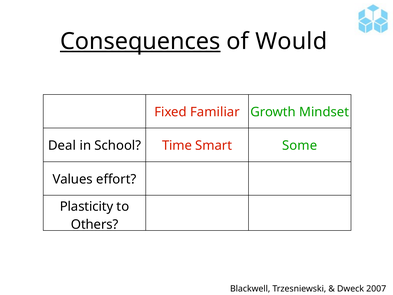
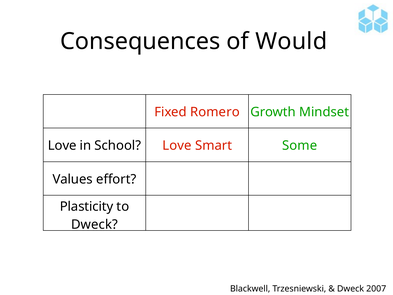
Consequences underline: present -> none (140, 41)
Familiar: Familiar -> Romero (215, 112)
Deal: Deal -> Love (62, 145)
School Time: Time -> Love (177, 145)
Others: Others -> Dweck (94, 224)
